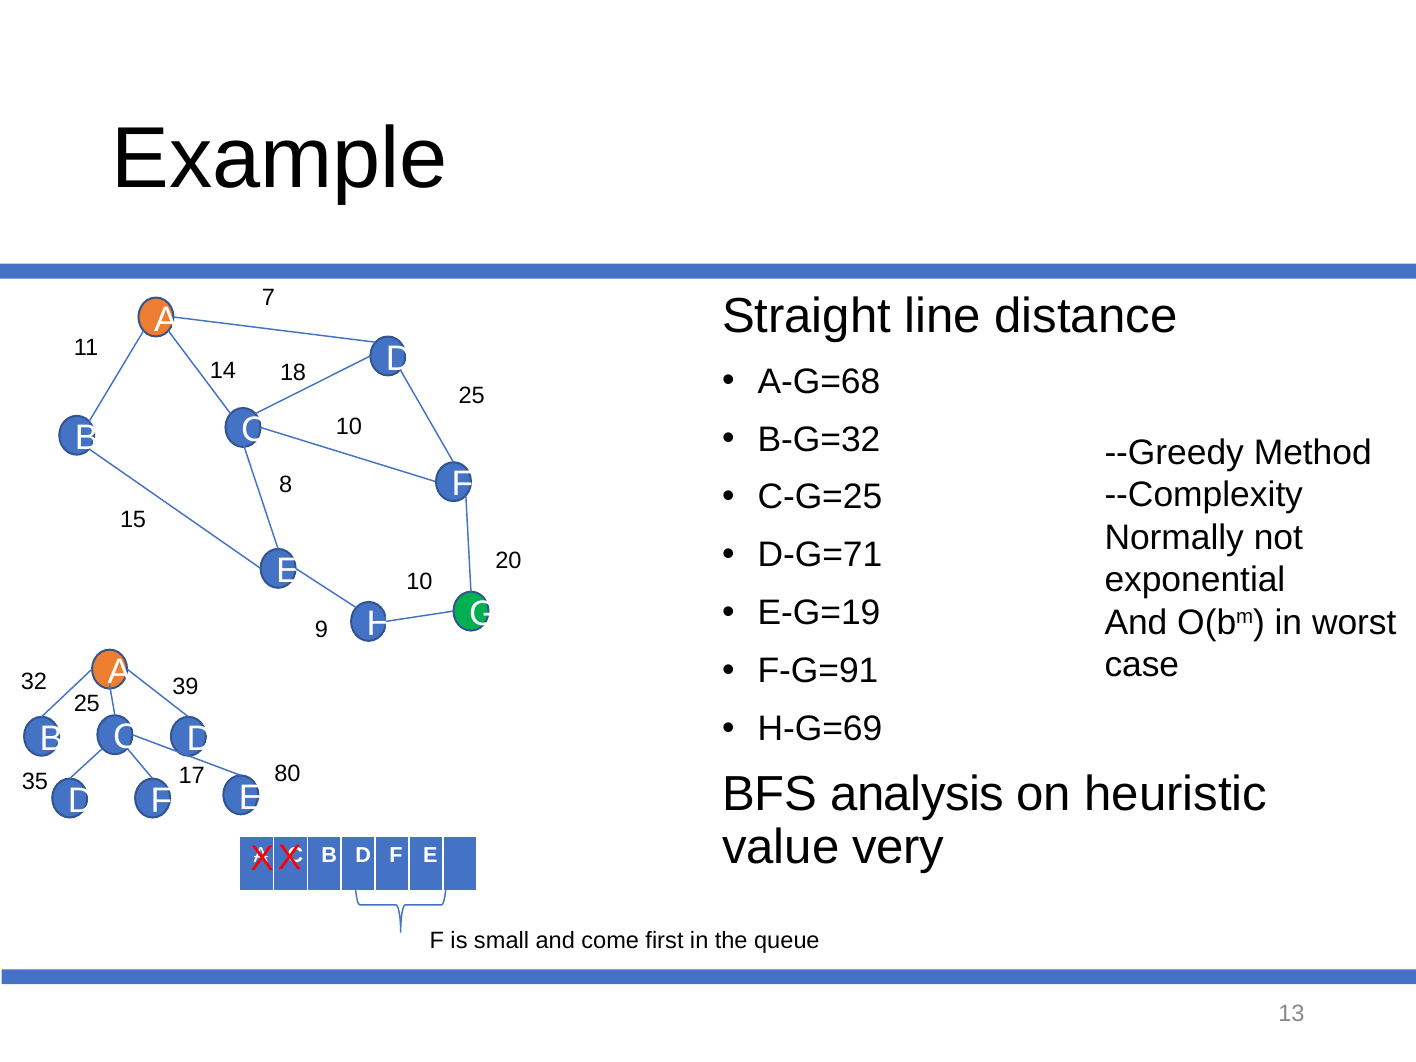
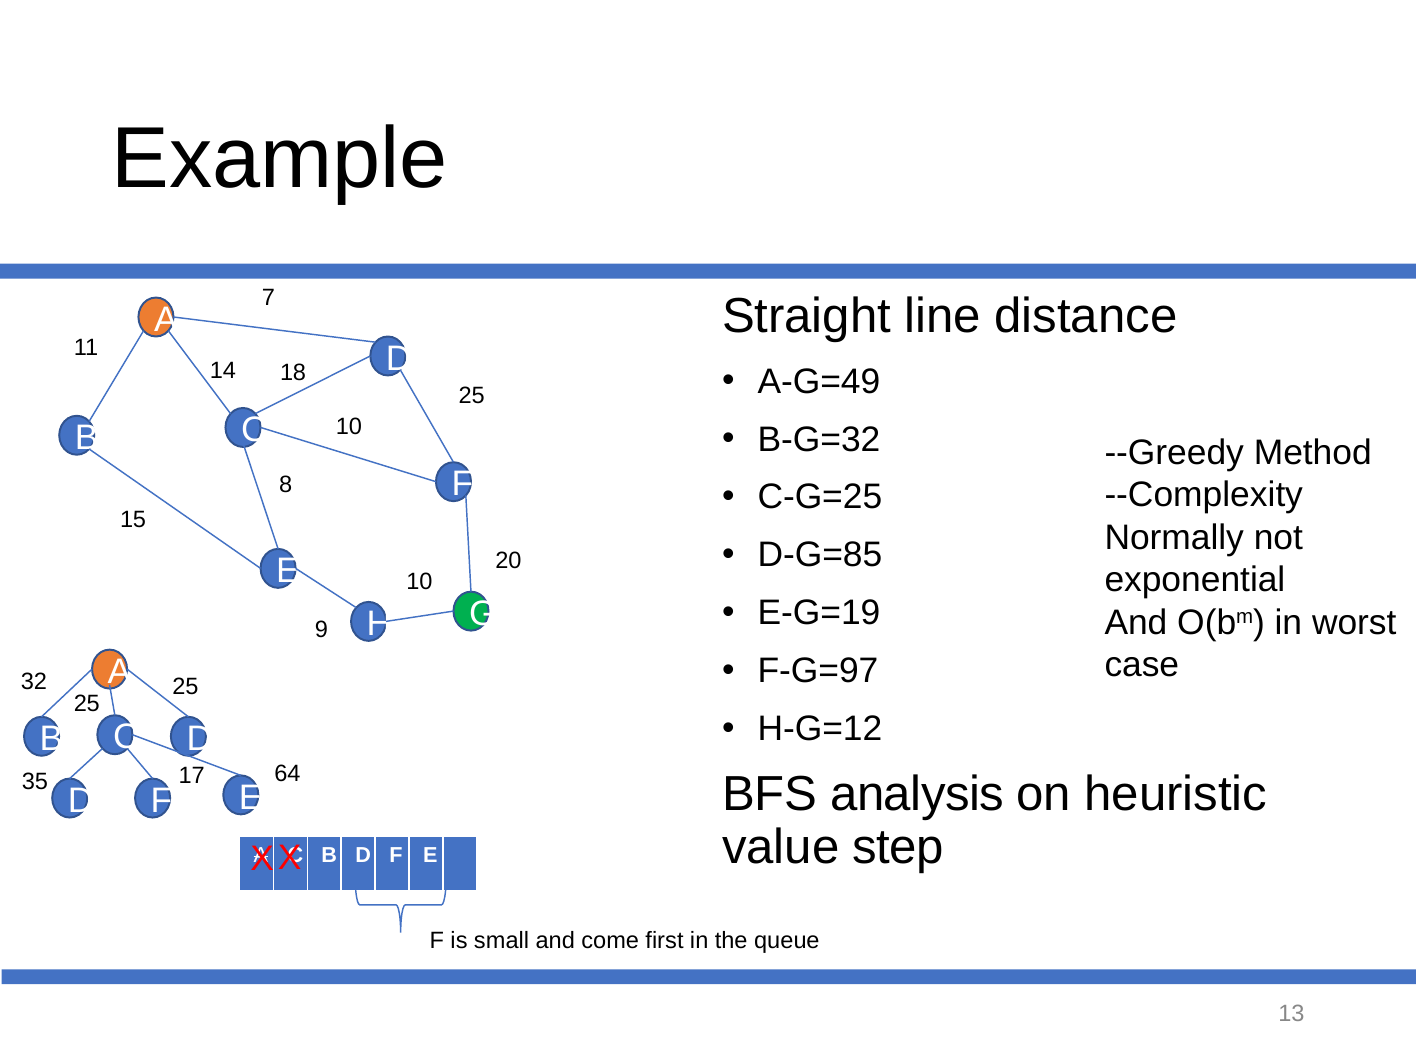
A-G=68: A-G=68 -> A-G=49 (819, 381)
D-G=71: D-G=71 -> D-G=85 (820, 555)
F-G=91: F-G=91 -> F-G=97 (818, 671)
32 39: 39 -> 25 (186, 687)
H-G=69: H-G=69 -> H-G=12 (820, 729)
80: 80 -> 64 (287, 774)
very: very -> step (898, 847)
